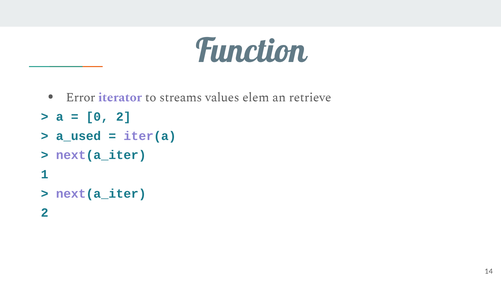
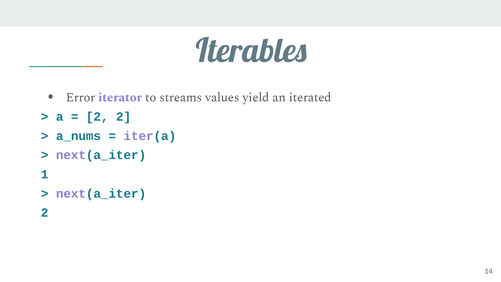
Function: Function -> Iterables (251, 51)
elem: elem -> yield (256, 97)
retrieve: retrieve -> iterated (310, 97)
0: 0 -> 2 (97, 117)
a_used: a_used -> a_nums (78, 136)
